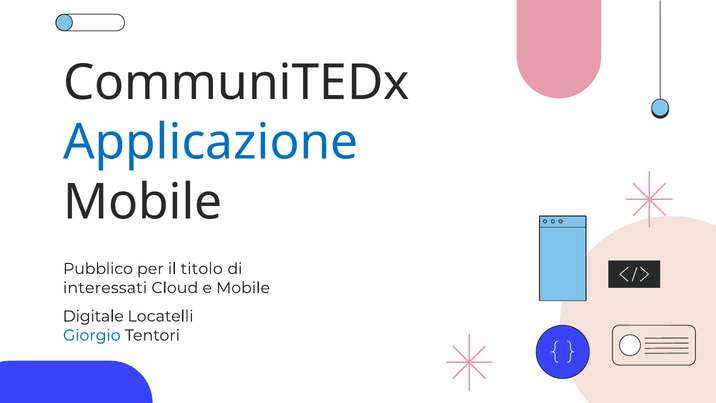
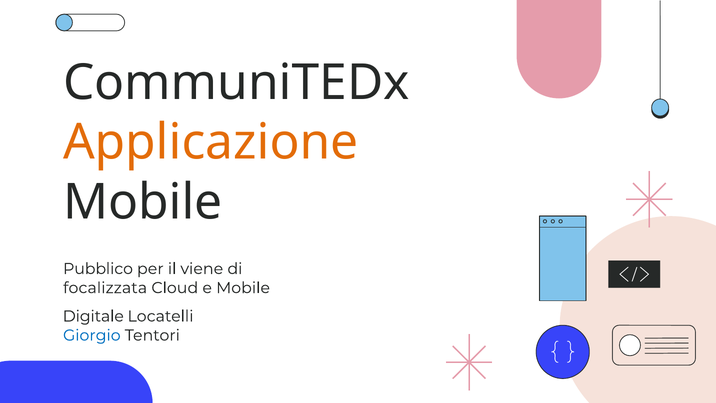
Applicazione colour: blue -> orange (211, 142)
titolo: titolo -> viene (202, 269)
interessati: interessati -> focalizzata (105, 288)
